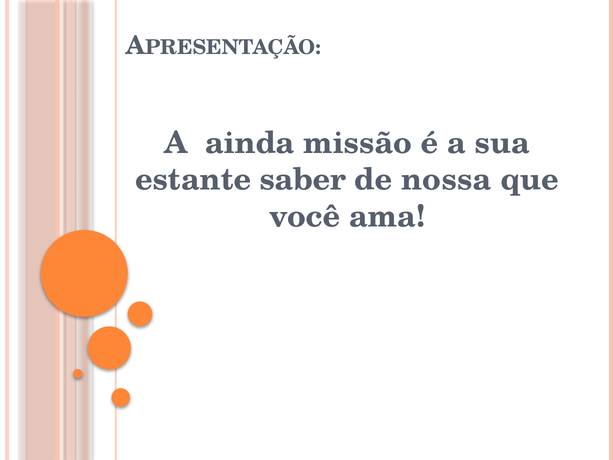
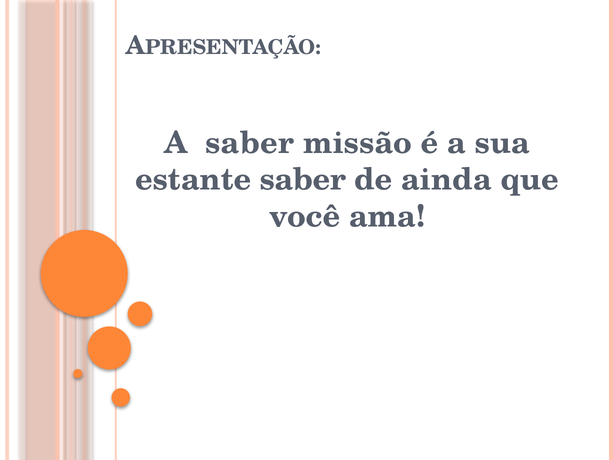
A ainda: ainda -> saber (250, 143)
nossa: nossa -> ainda (446, 180)
